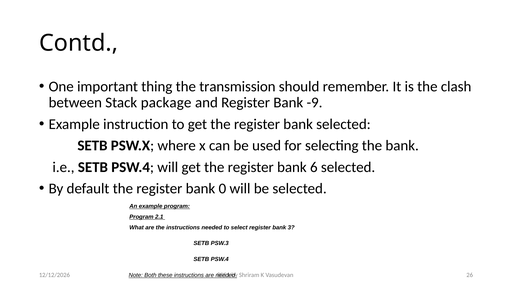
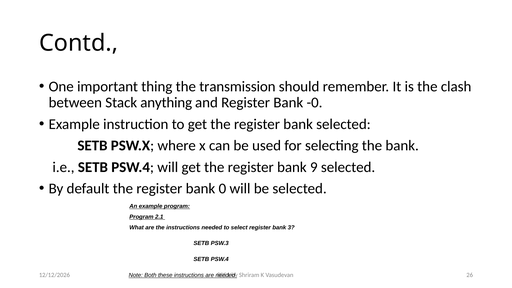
package: package -> anything (166, 103)
-9: -9 -> -0 (315, 103)
6: 6 -> 9 (314, 167)
